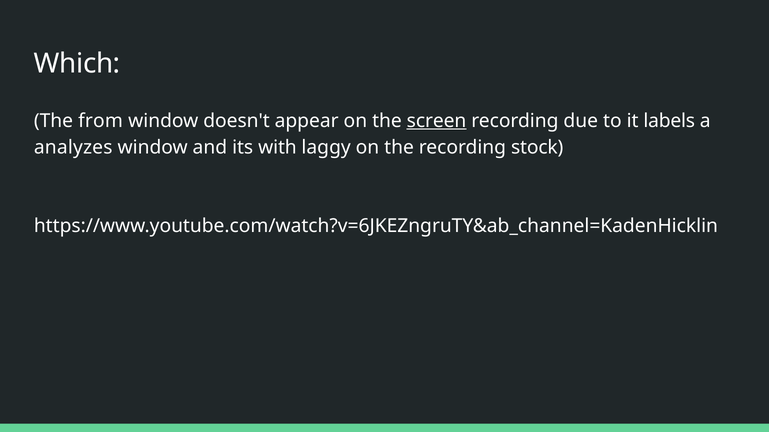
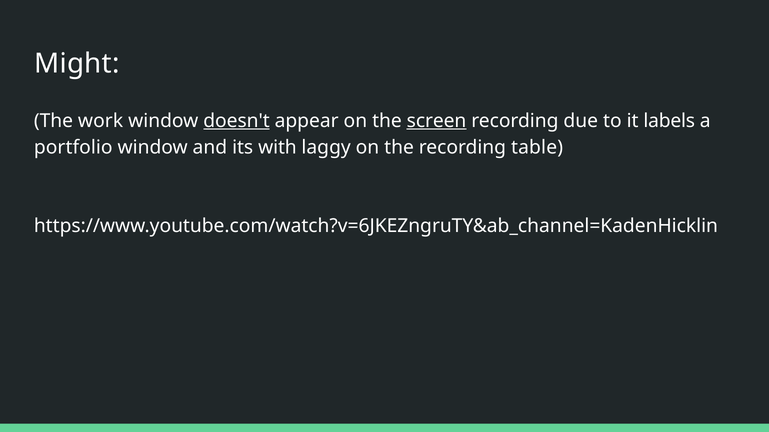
Which: Which -> Might (77, 64)
from: from -> work (101, 121)
doesn't underline: none -> present (237, 121)
analyzes: analyzes -> portfolio (73, 147)
stock: stock -> table (537, 147)
